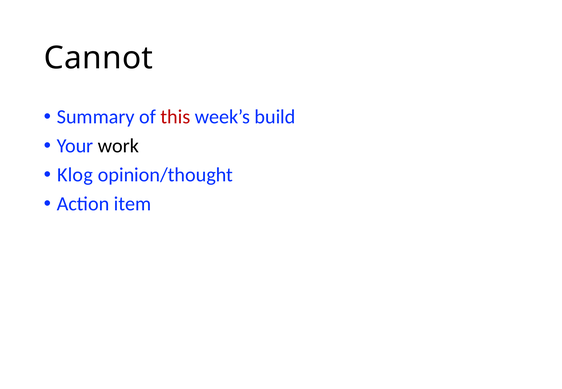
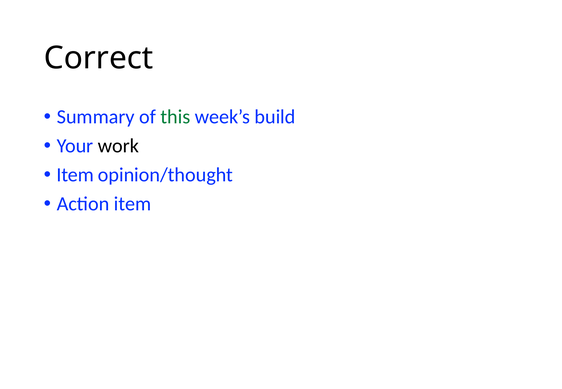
Cannot: Cannot -> Correct (99, 58)
this colour: red -> green (175, 117)
Klog: Klog -> Item (75, 175)
